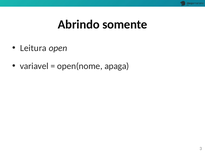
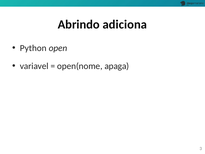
somente: somente -> adiciona (125, 24)
Leitura: Leitura -> Python (33, 48)
